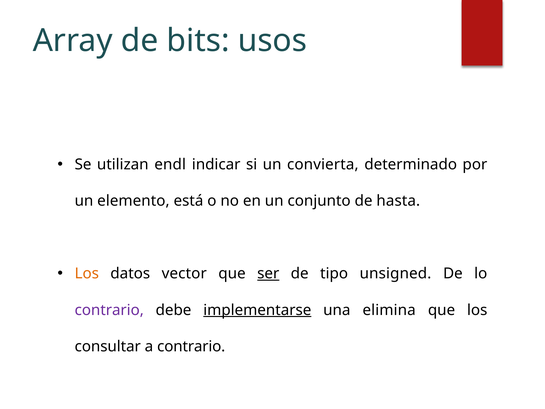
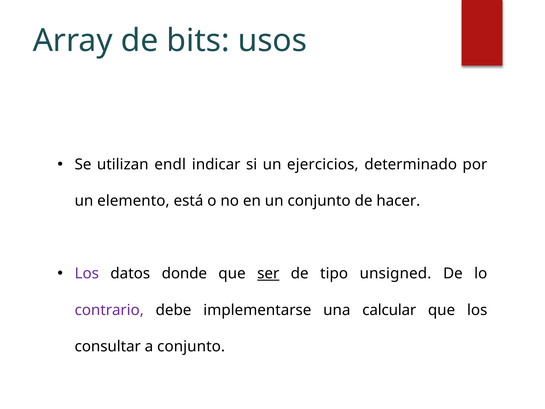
convierta: convierta -> ejercicios (323, 164)
hasta: hasta -> hacer (398, 201)
Los colour: orange -> purple (87, 273)
vector: vector -> donde (184, 273)
implementarse underline: present -> none (257, 310)
elimina: elimina -> calcular (389, 310)
a contrario: contrario -> conjunto (191, 346)
